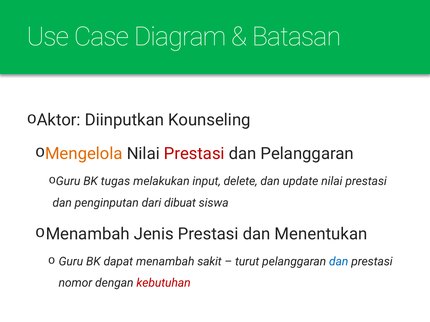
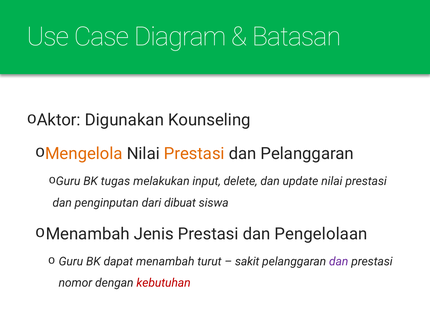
Diinputkan: Diinputkan -> Digunakan (124, 120)
Prestasi colour: red -> orange (194, 154)
Menentukan: Menentukan -> Pengelolaan (321, 234)
sakit: sakit -> turut (209, 262)
turut: turut -> sakit (247, 262)
dan colour: blue -> purple (339, 262)
